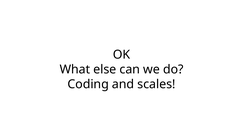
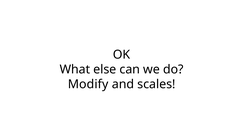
Coding: Coding -> Modify (88, 84)
